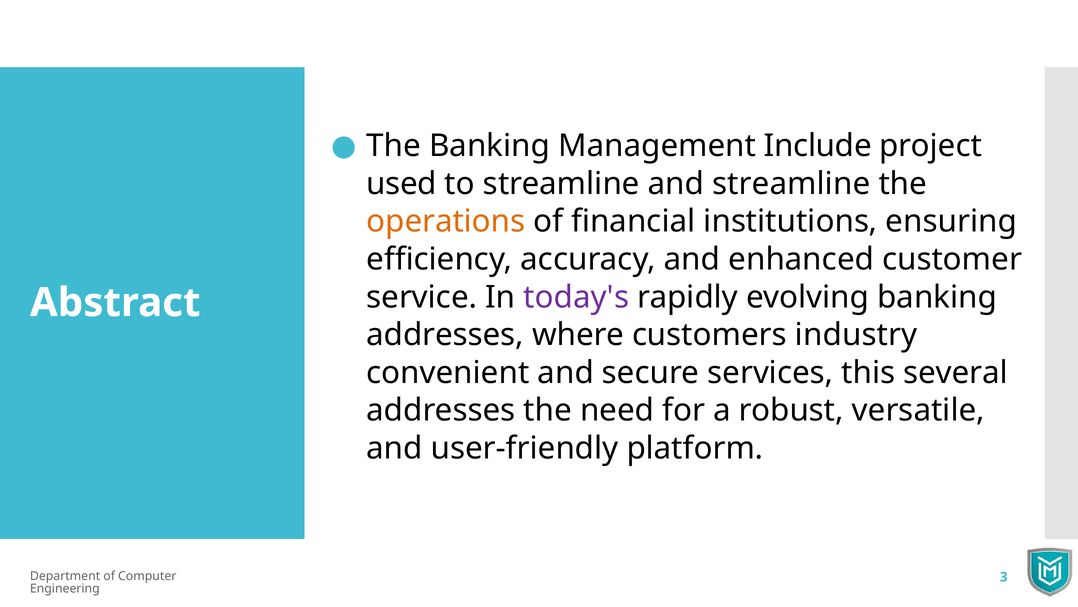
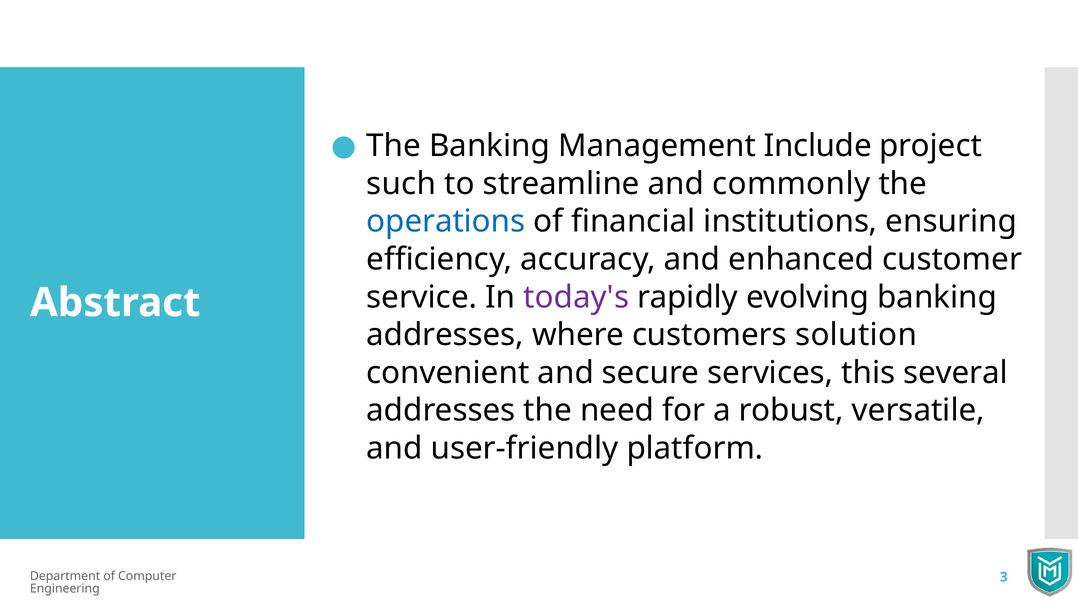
used: used -> such (401, 184)
and streamline: streamline -> commonly (791, 184)
operations colour: orange -> blue (446, 221)
industry: industry -> solution (856, 335)
